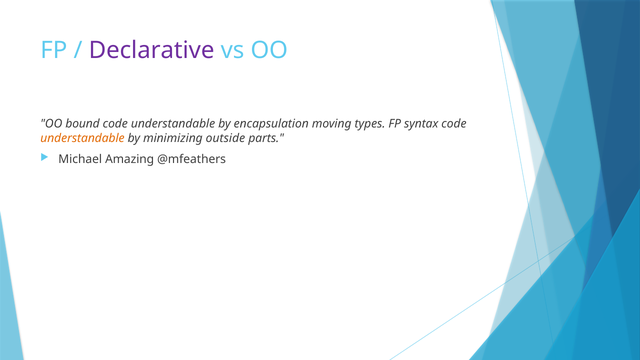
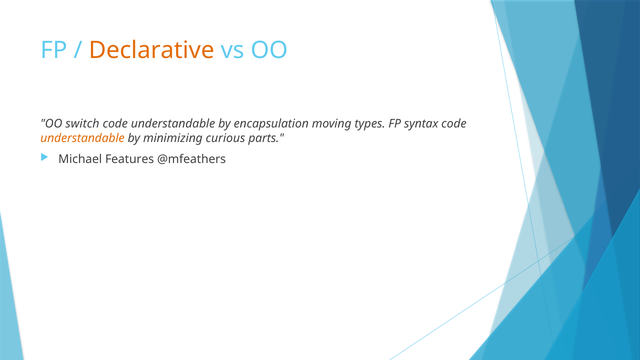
Declarative colour: purple -> orange (152, 50)
bound: bound -> switch (82, 124)
outside: outside -> curious (225, 138)
Amazing: Amazing -> Features (130, 159)
